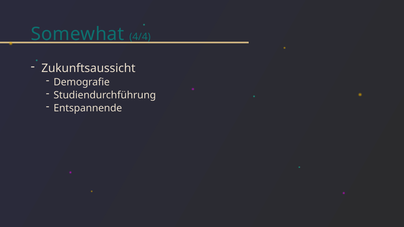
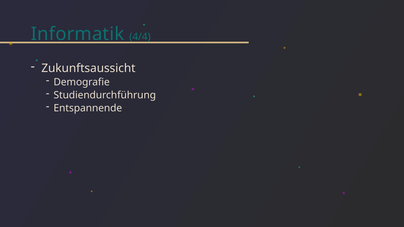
Somewhat: Somewhat -> Informatik (78, 34)
